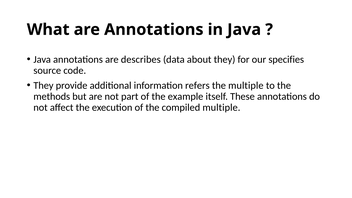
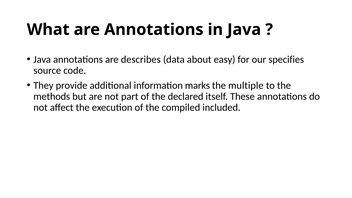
about they: they -> easy (225, 60)
refers: refers -> marks (197, 85)
example: example -> declared (186, 96)
compiled multiple: multiple -> included (221, 108)
